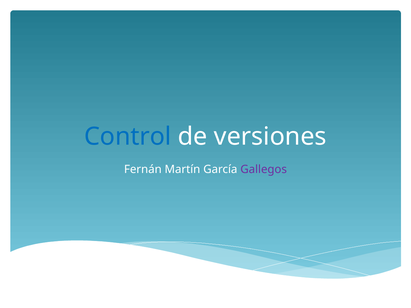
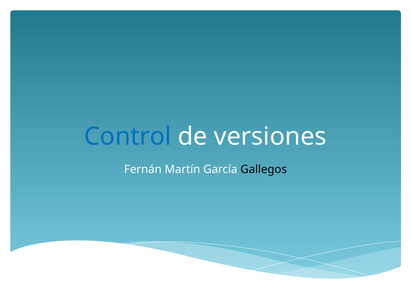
Gallegos colour: purple -> black (264, 170)
